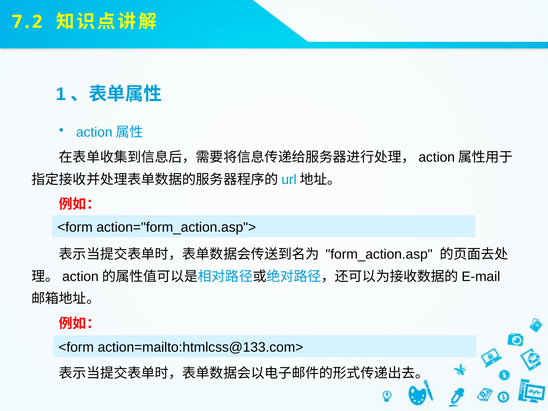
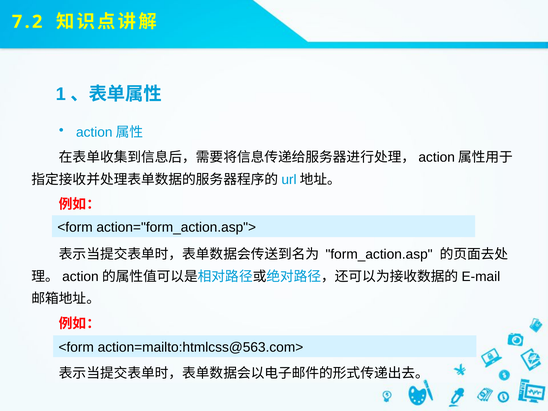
action=mailto:htmlcss@133.com>: action=mailto:htmlcss@133.com> -> action=mailto:htmlcss@563.com> (200, 347)
